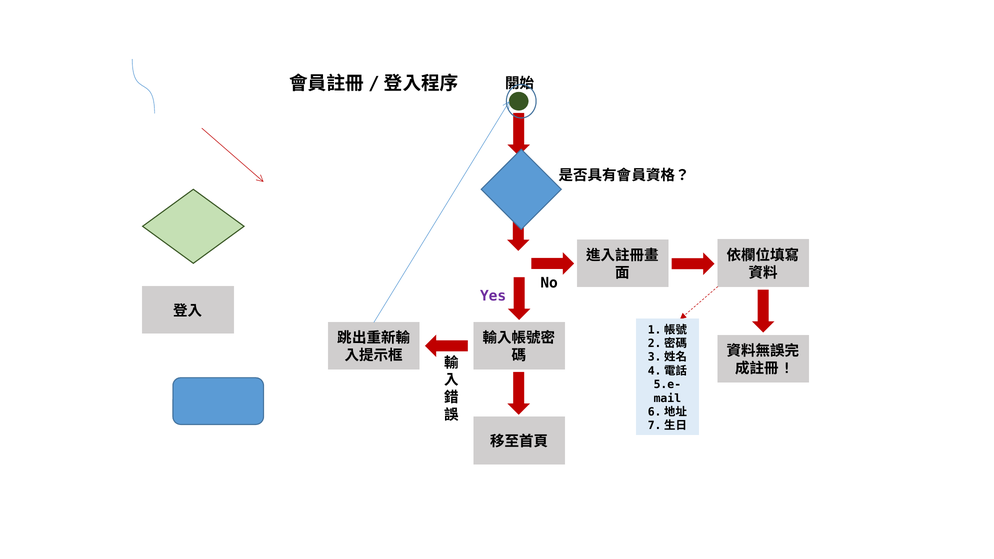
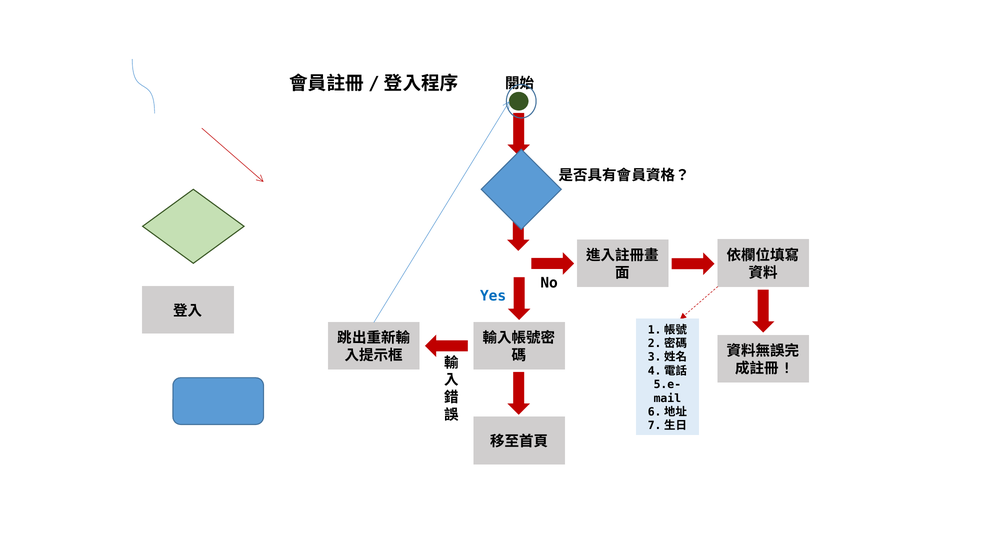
Yes colour: purple -> blue (493, 296)
